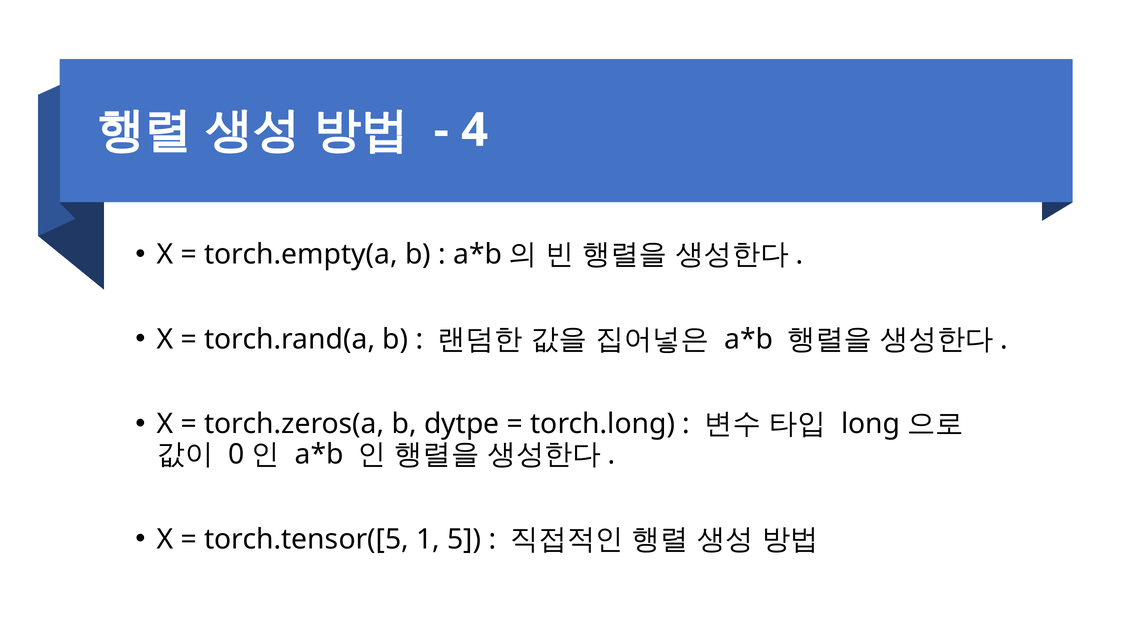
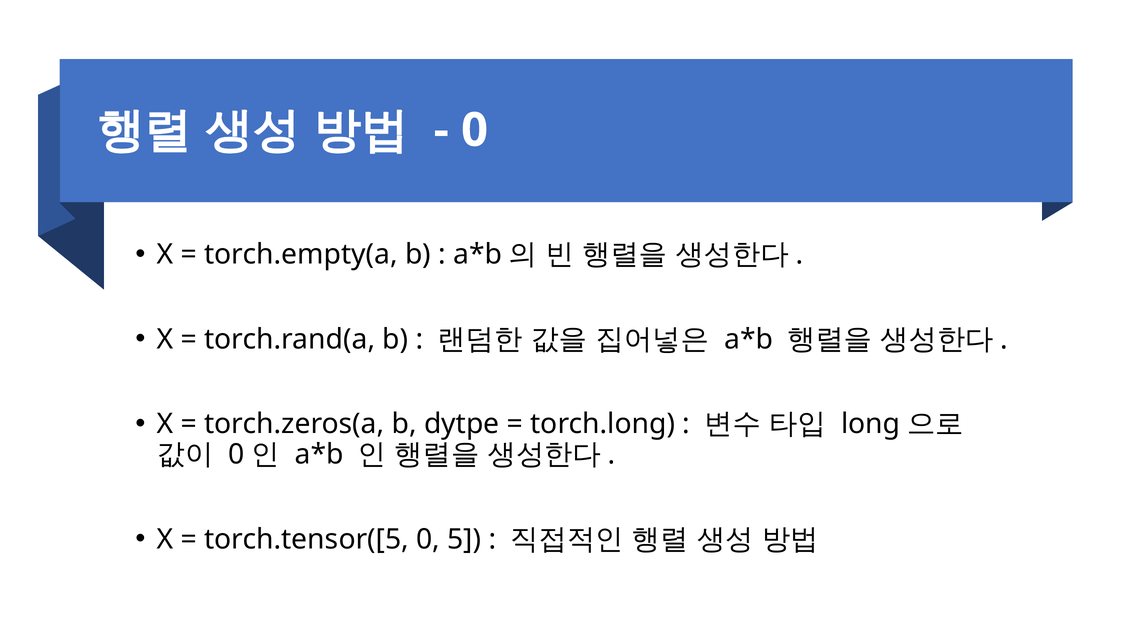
4: 4 -> 0 (475, 130)
torch.tensor([5 1: 1 -> 0 (428, 539)
